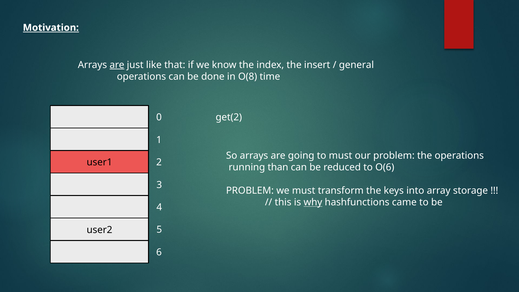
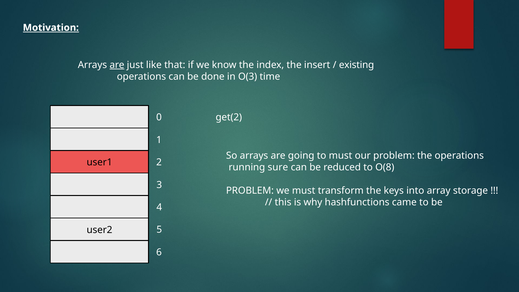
general: general -> existing (357, 65)
O(8: O(8 -> O(3 (248, 77)
than: than -> sure (278, 167)
O(6: O(6 -> O(8 (385, 167)
why underline: present -> none (313, 202)
